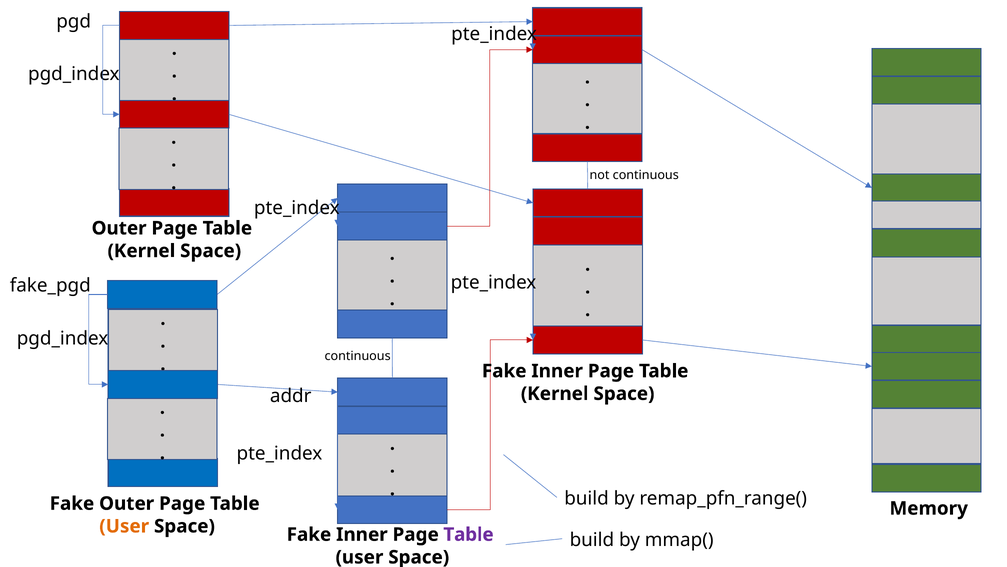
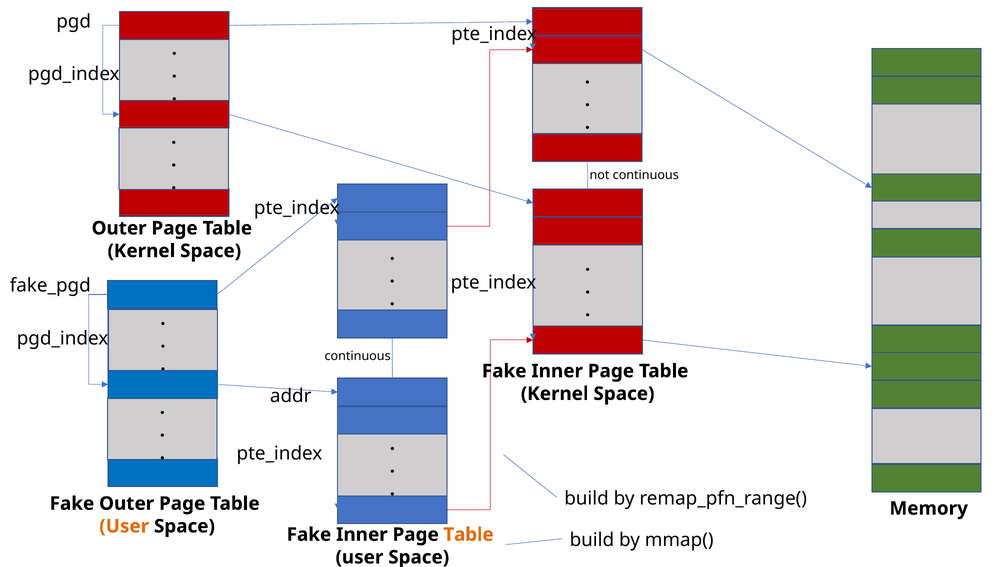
Table colour: purple -> orange (469, 534)
